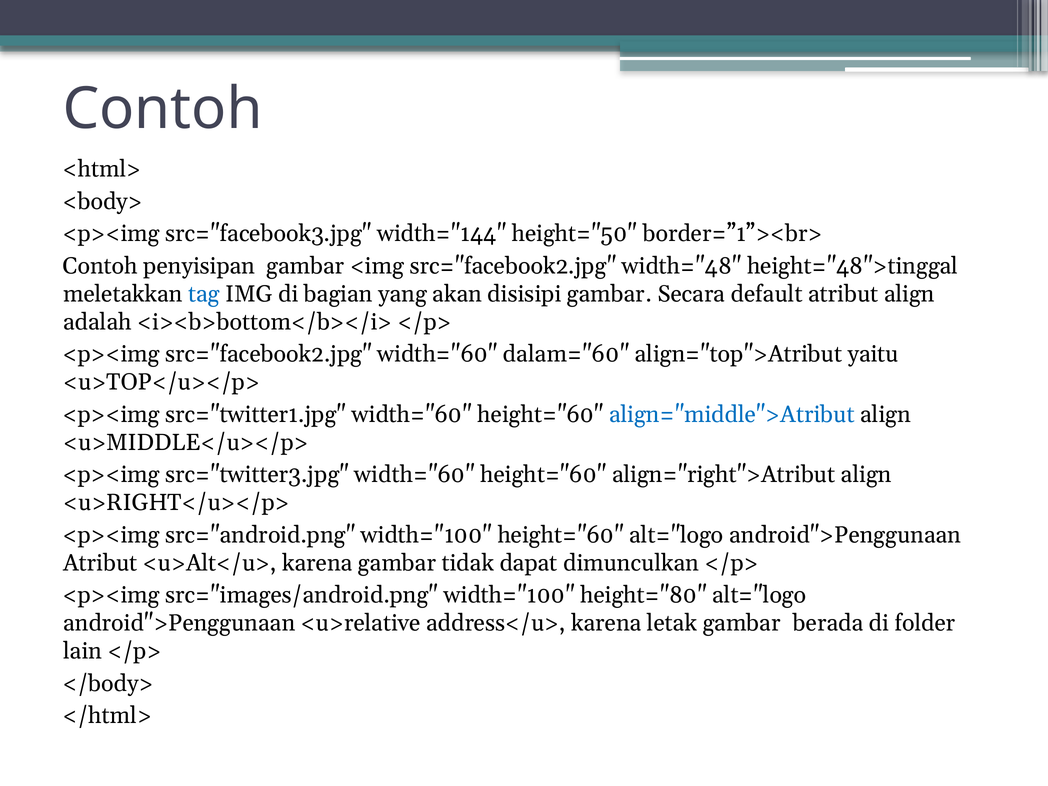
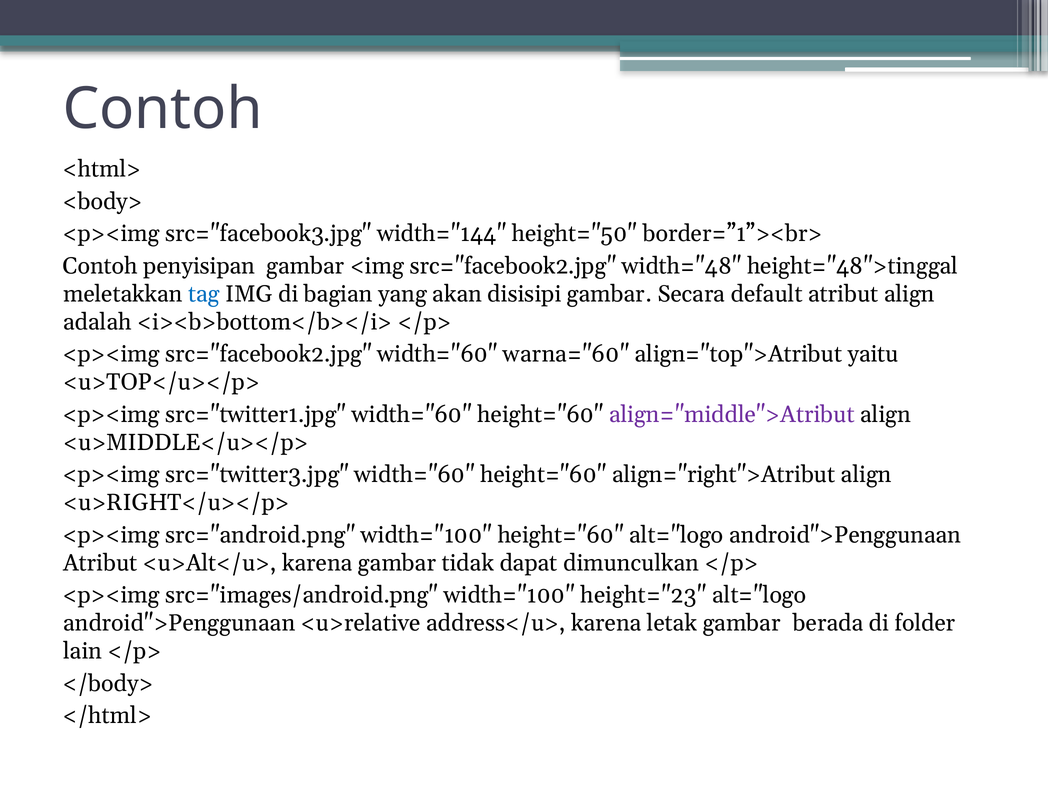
dalam="60: dalam="60 -> warna="60 (566, 354)
align="middle">Atribut colour: blue -> purple (732, 415)
height="80: height="80 -> height="23 (643, 595)
